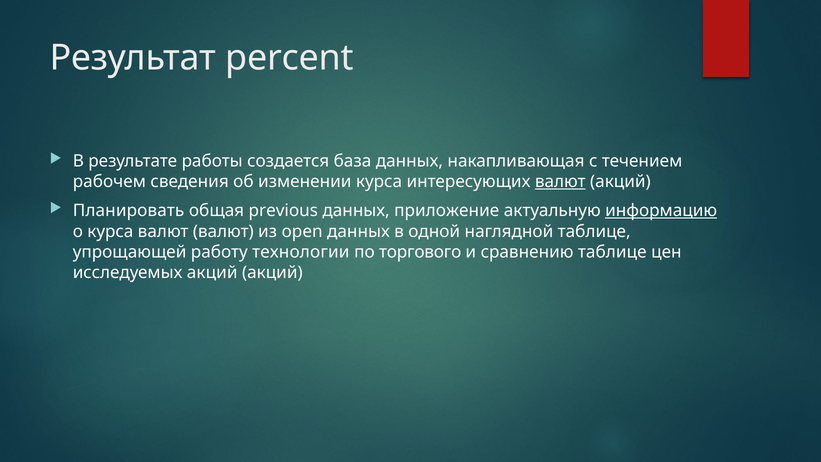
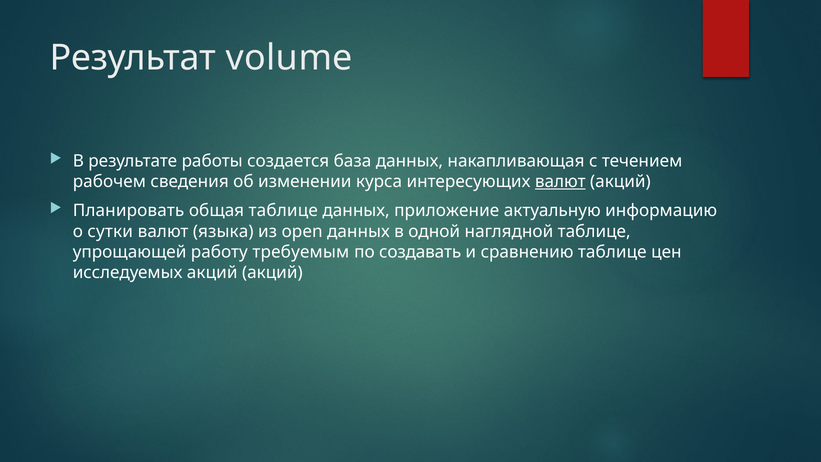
percent: percent -> volume (289, 58)
общая previous: previous -> таблице (283, 211)
информацию underline: present -> none (661, 211)
о курса: курса -> сутки (110, 231)
валют валют: валют -> языка (223, 231)
технологии: технологии -> требуемым (301, 252)
торгового: торгового -> создавать (420, 252)
